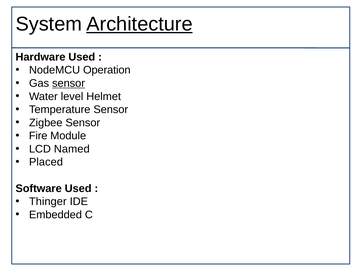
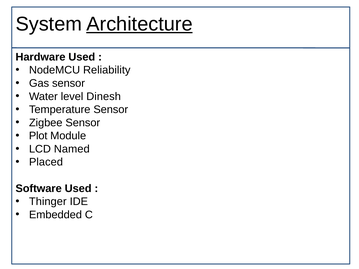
Operation: Operation -> Reliability (107, 70)
sensor underline: present -> none (68, 83)
Helmet: Helmet -> Dinesh (104, 96)
Fire: Fire -> Plot (38, 136)
